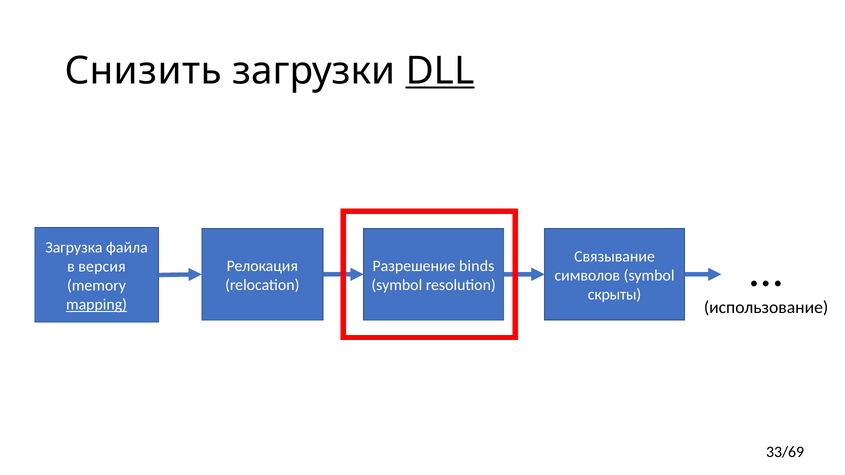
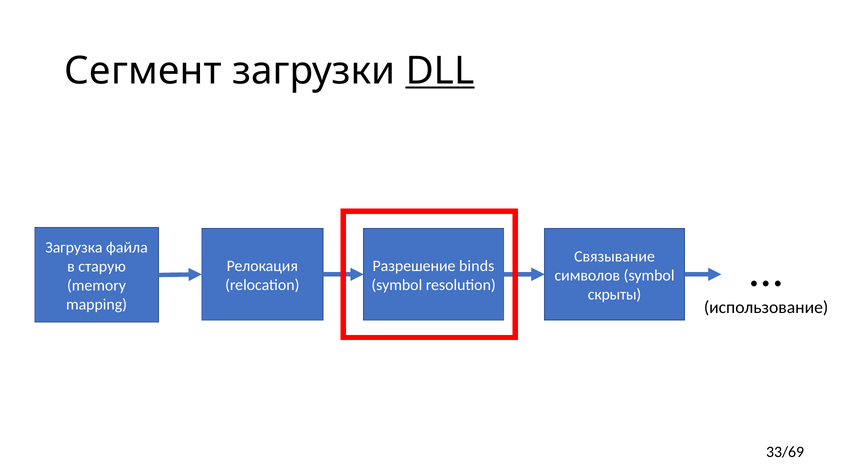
Снизить: Снизить -> Сегмент (143, 71)
версия: версия -> старую (102, 267)
mapping underline: present -> none (97, 305)
